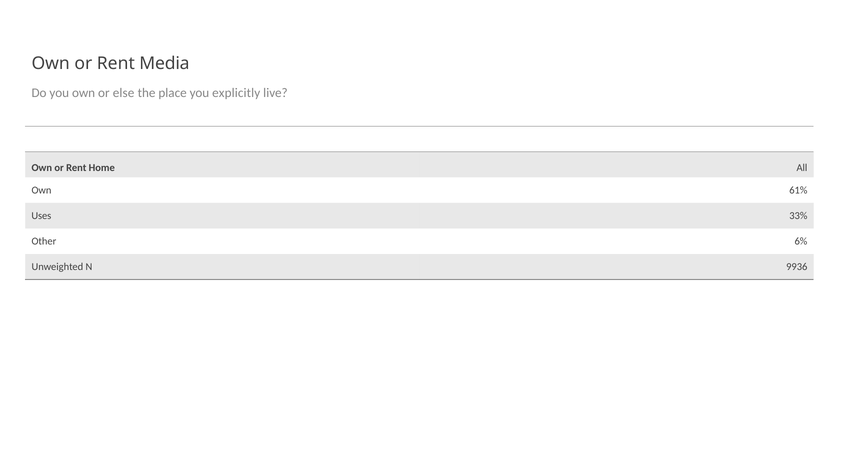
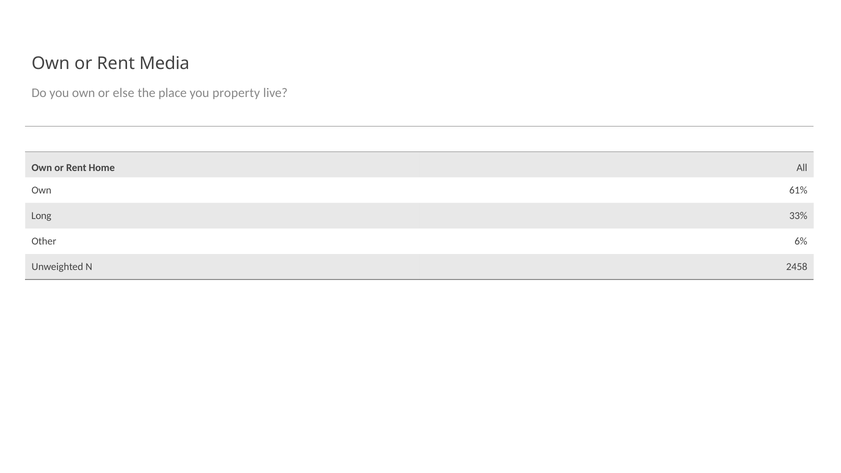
explicitly: explicitly -> property (236, 93)
Uses: Uses -> Long (41, 216)
9936: 9936 -> 2458 (797, 267)
